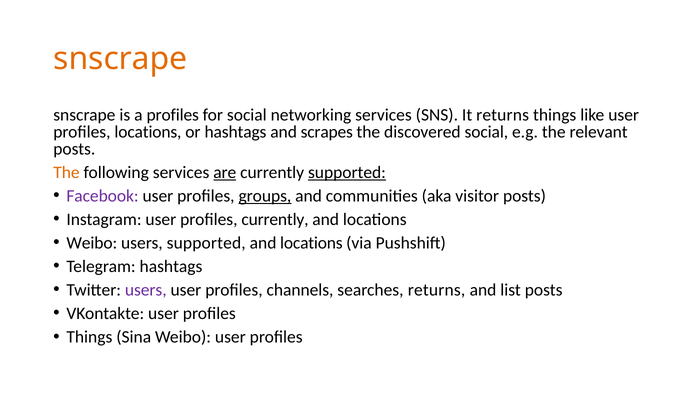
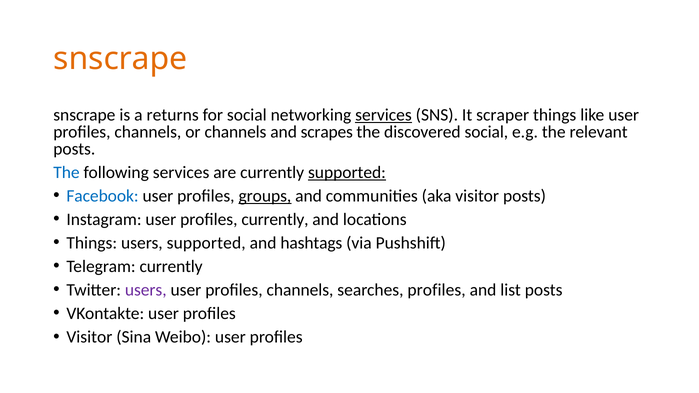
a profiles: profiles -> returns (173, 115)
services underline: none -> present (383, 115)
It returns: returns -> scraper (503, 115)
locations: locations -> channels (148, 132)
or hashtags: hashtags -> channels (235, 132)
The colour: orange -> blue (66, 173)
are underline: present -> none (225, 173)
Facebook colour: purple -> blue (102, 196)
Weibo: Weibo -> Things (92, 243)
locations: locations -> hashtags (311, 243)
Telegram hashtags: hashtags -> currently (171, 267)
searches returns: returns -> profiles (437, 290)
Things: Things -> Visitor (89, 337)
